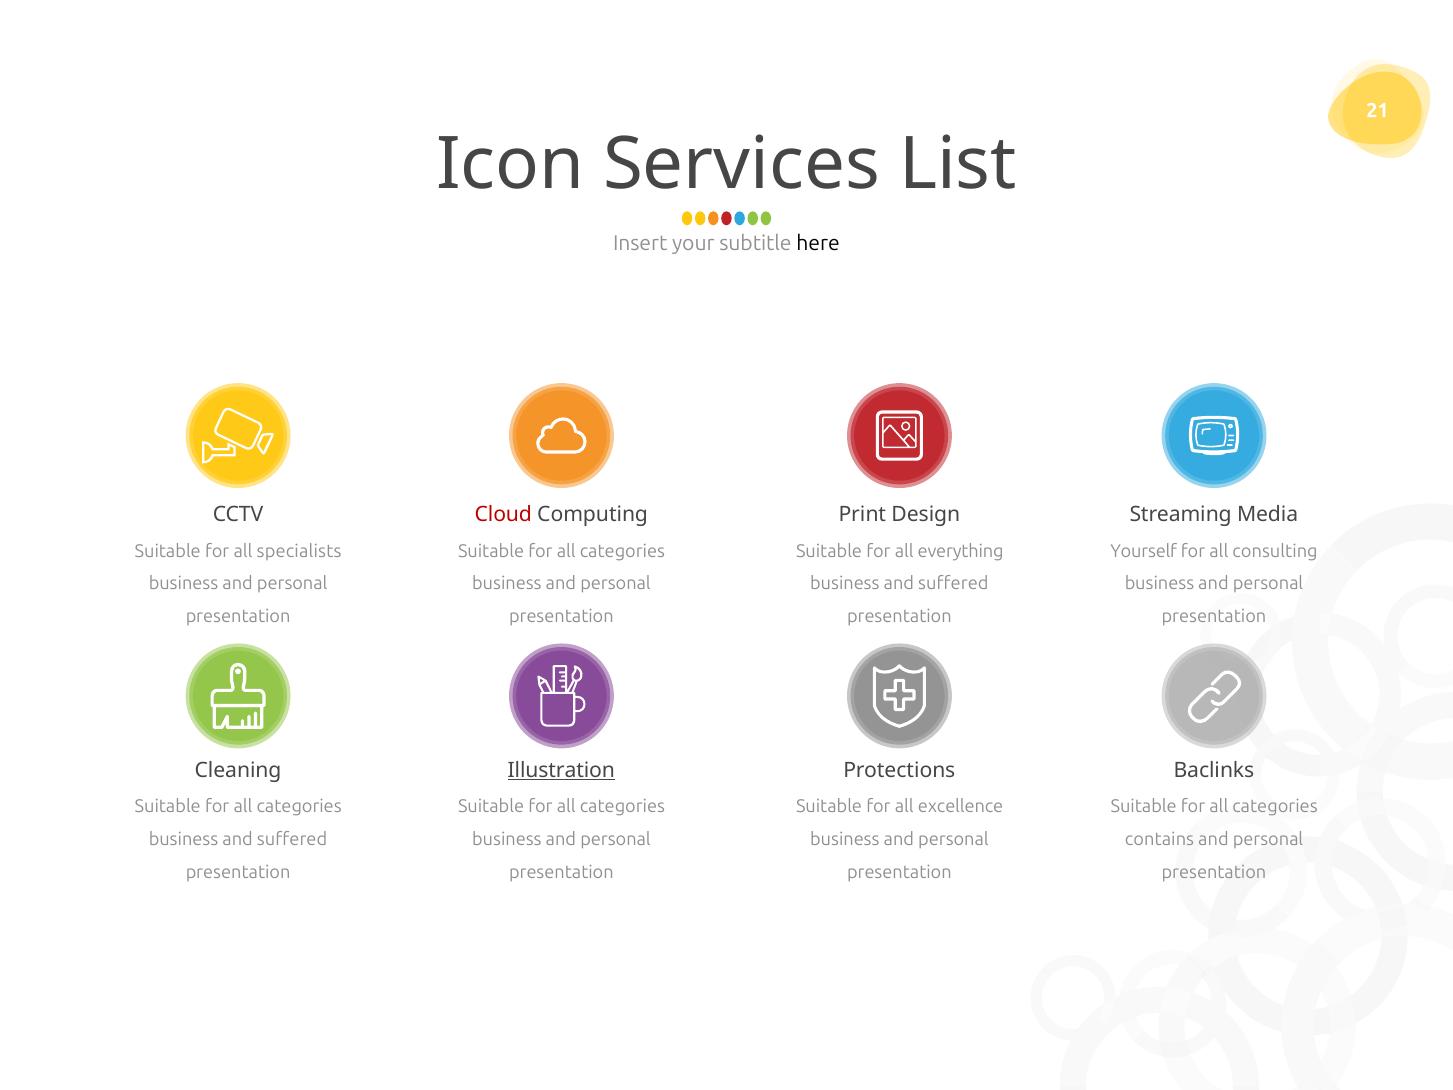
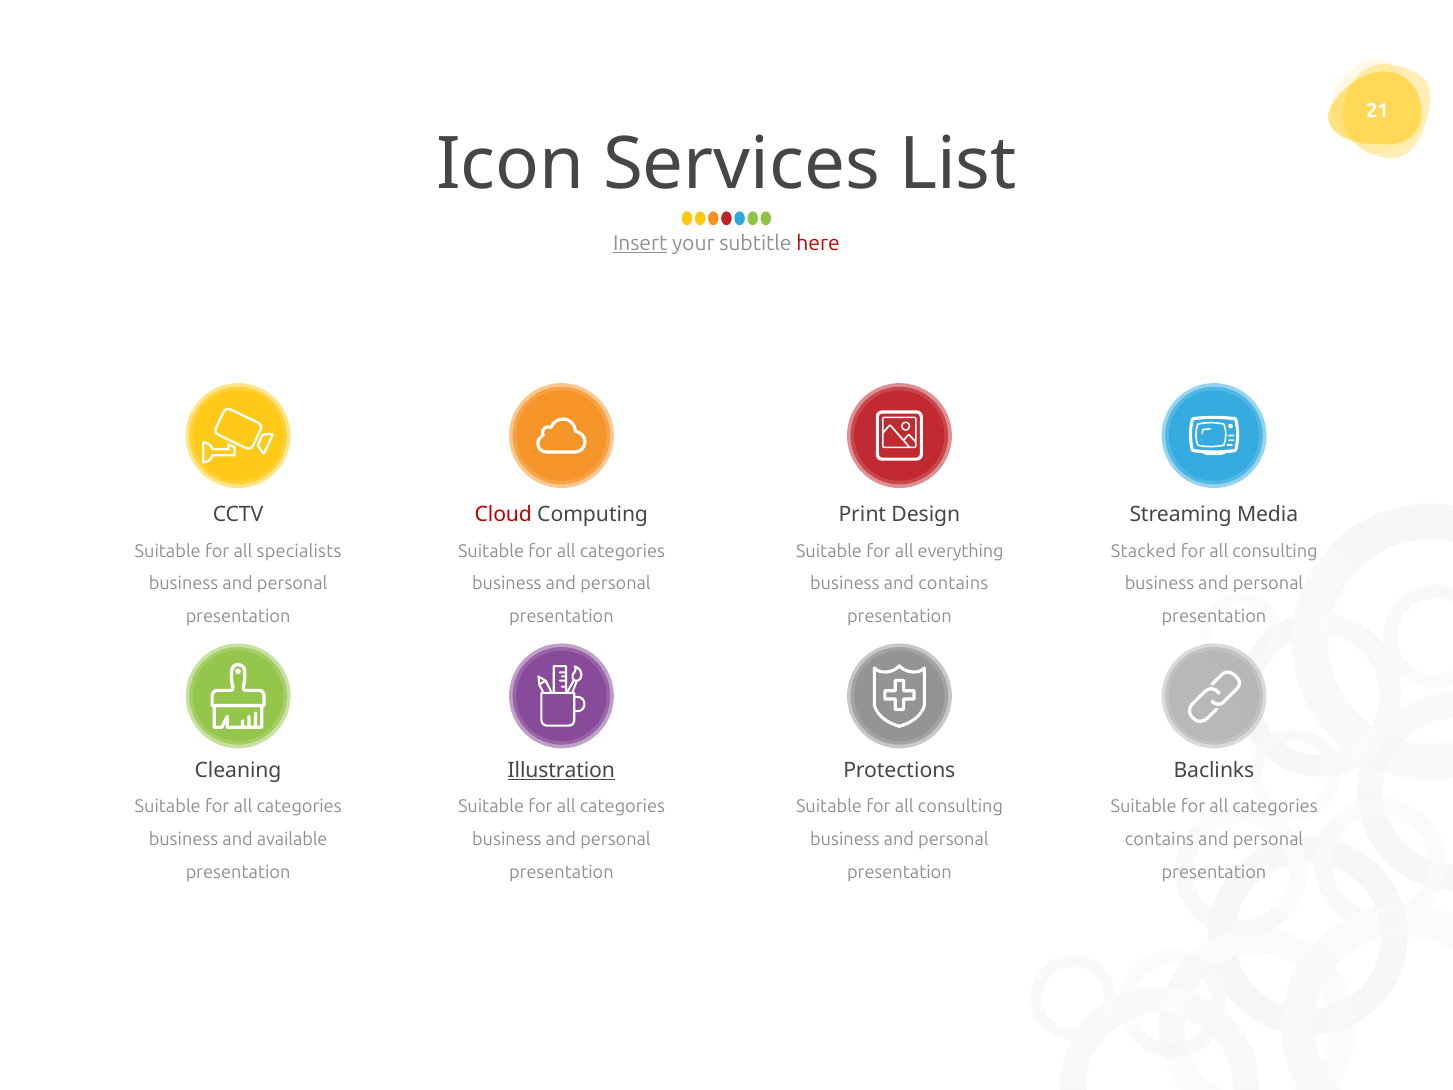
Insert underline: none -> present (640, 243)
here colour: black -> red (818, 243)
Yourself: Yourself -> Stacked (1144, 551)
suffered: suffered -> contains (953, 584)
Suitable for all excellence: excellence -> consulting (960, 807)
suffered: suffered -> available (292, 840)
